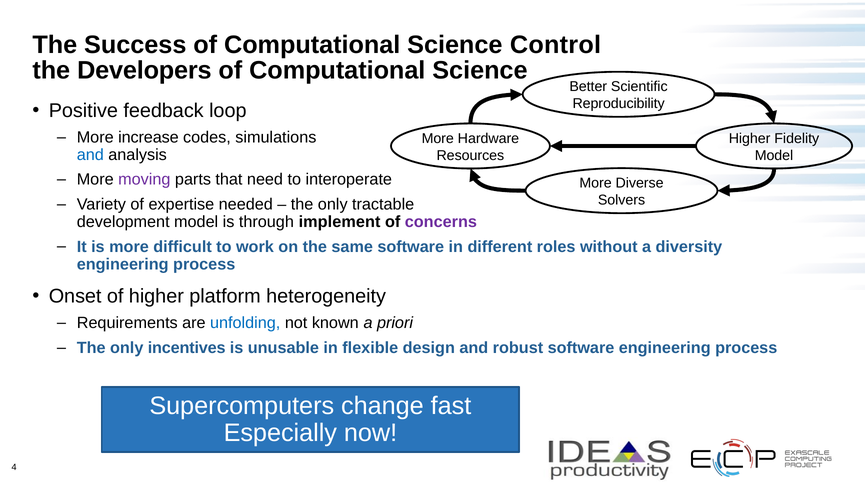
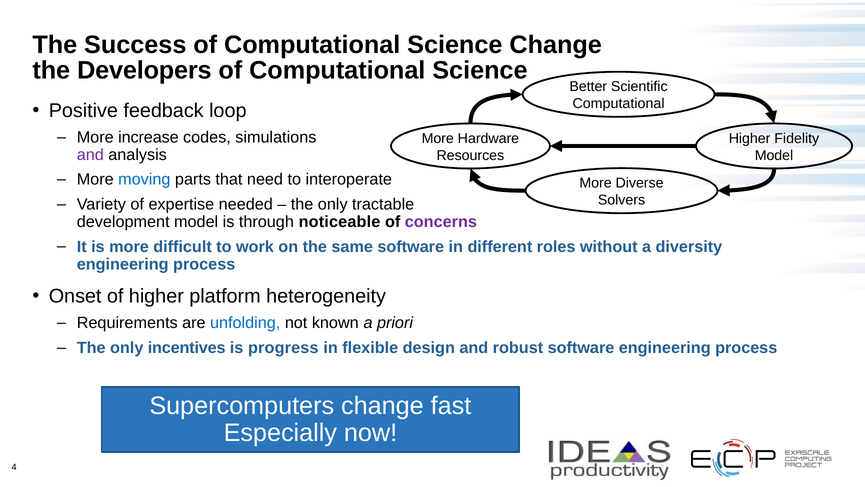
Science Control: Control -> Change (556, 45)
Reproducibility: Reproducibility -> Computational (619, 104)
and colour: blue -> purple (90, 155)
moving colour: purple -> blue (144, 180)
implement: implement -> noticeable (339, 222)
unusable: unusable -> progress (283, 348)
